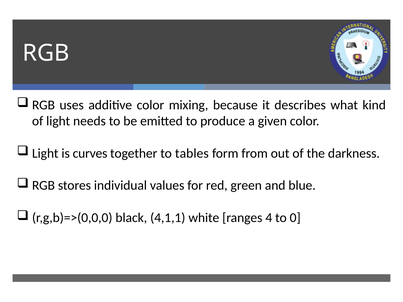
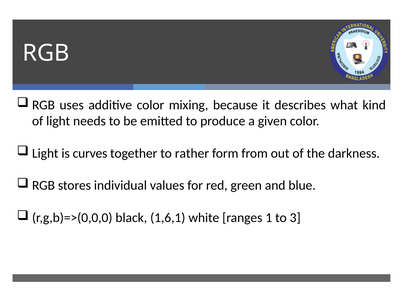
tables: tables -> rather (192, 153)
4,1,1: 4,1,1 -> 1,6,1 (168, 218)
4: 4 -> 1 (269, 218)
0: 0 -> 3 (295, 218)
